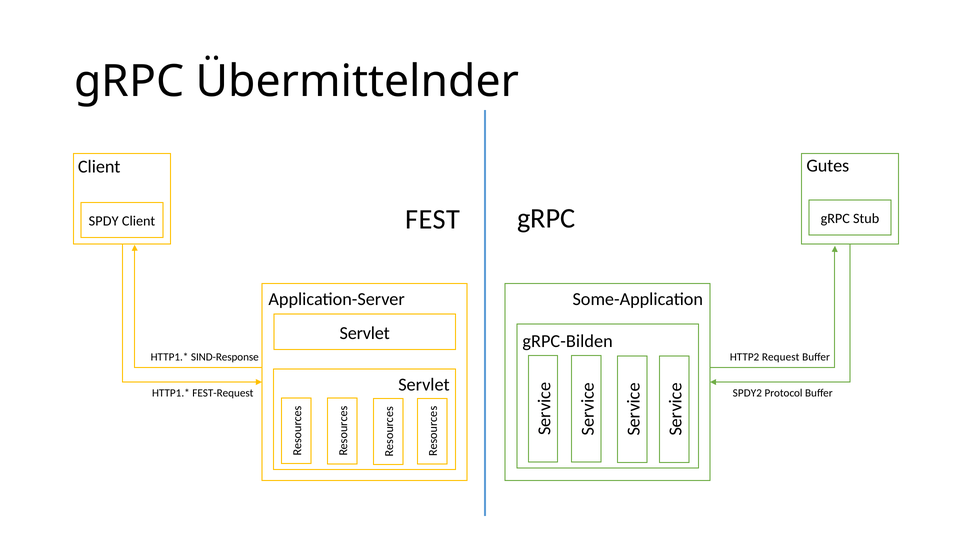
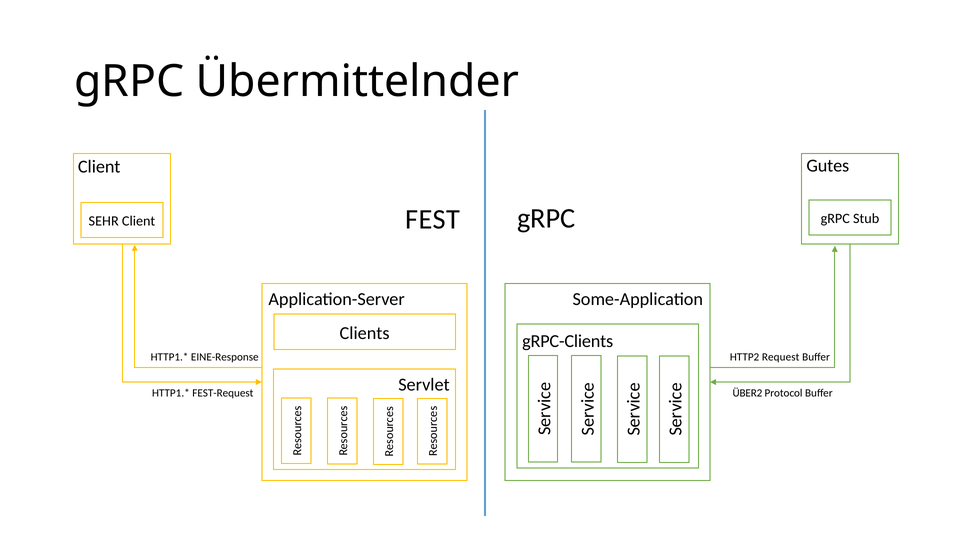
SPDY: SPDY -> SEHR (104, 221)
Servlet: Servlet -> Clients (365, 333)
gRPC-Bilden: gRPC-Bilden -> gRPC-Clients (568, 341)
SIND-Response: SIND-Response -> EINE-Response (225, 357)
SPDY2: SPDY2 -> ÜBER2 (747, 393)
